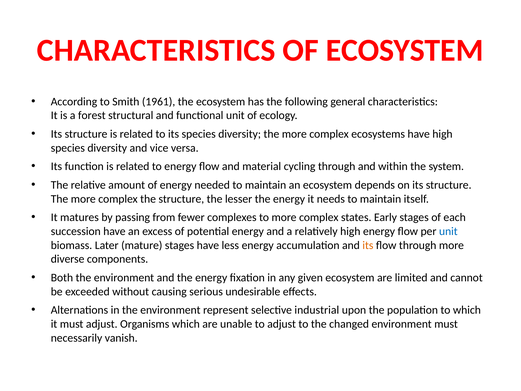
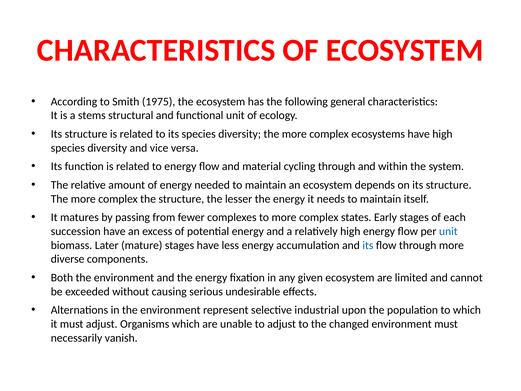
1961: 1961 -> 1975 (159, 102)
forest: forest -> stems (92, 115)
its colour: orange -> blue (368, 245)
